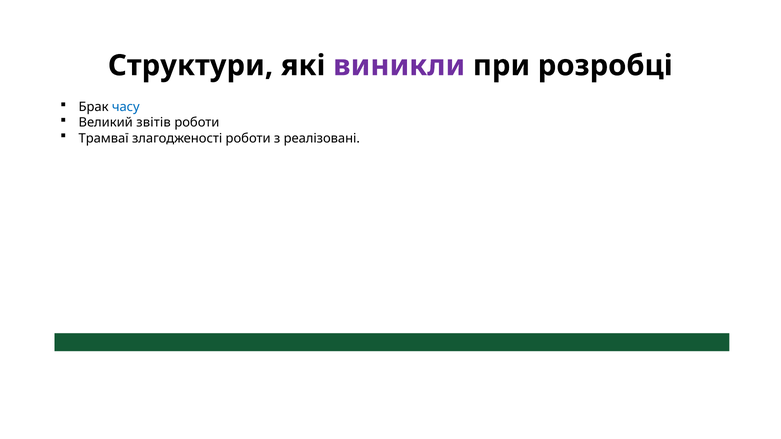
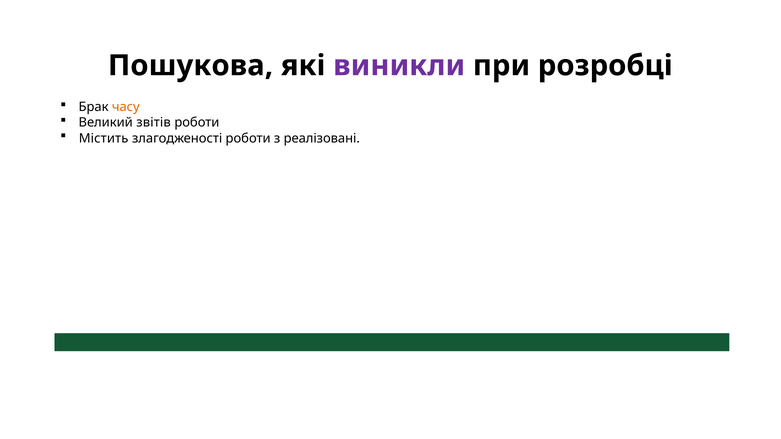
Структури: Структури -> Пошукова (191, 66)
часу colour: blue -> orange (126, 107)
Трамваї: Трамваї -> Містить (104, 138)
